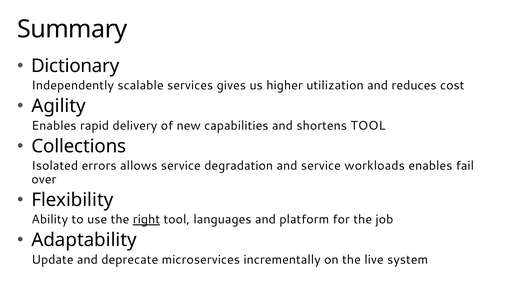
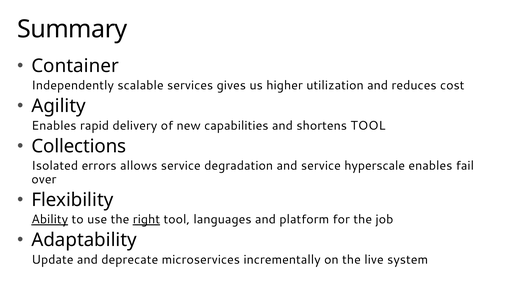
Dictionary: Dictionary -> Container (75, 66)
workloads: workloads -> hyperscale (375, 165)
Ability underline: none -> present (50, 219)
